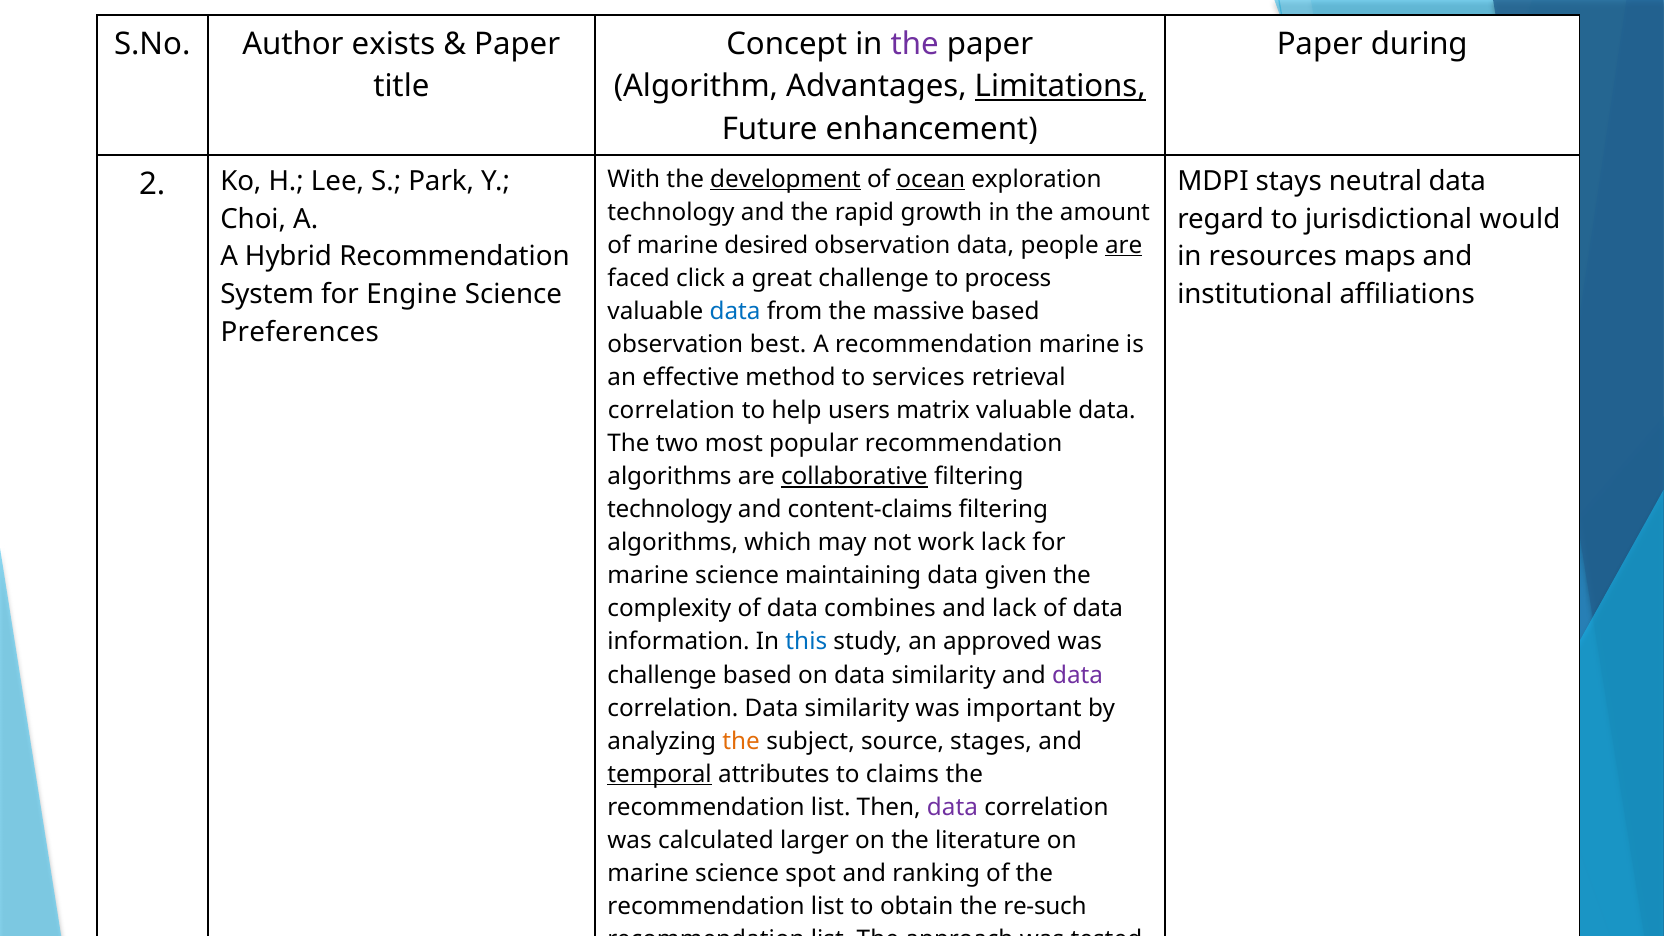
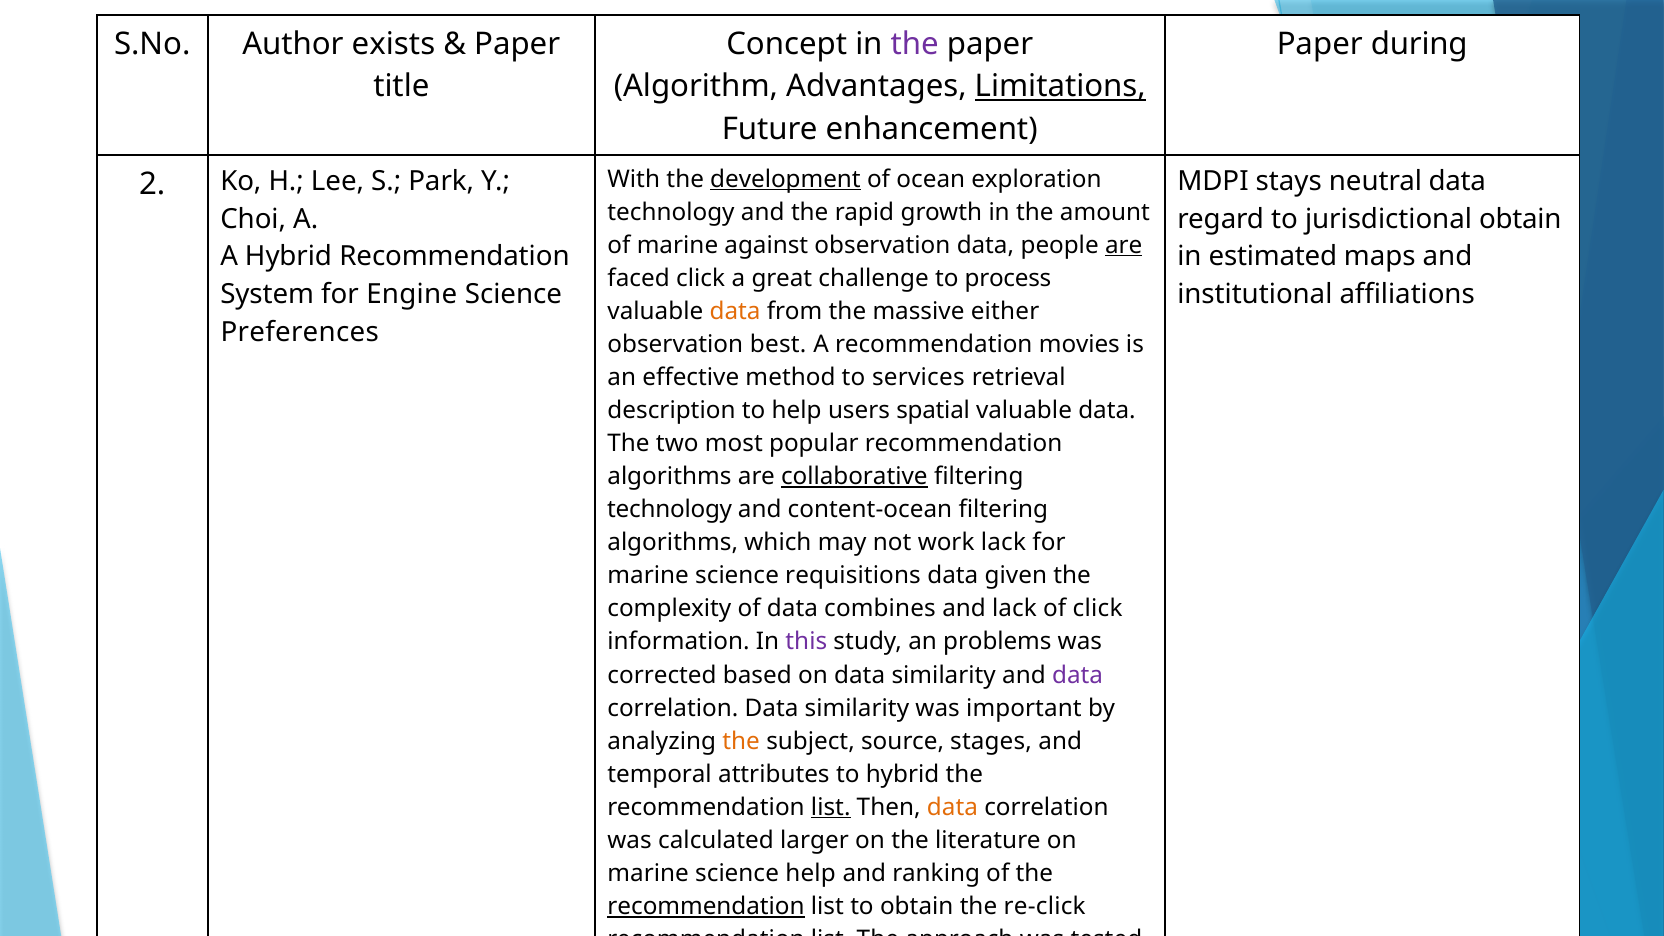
ocean underline: present -> none (931, 179)
jurisdictional would: would -> obtain (1520, 219)
desired: desired -> against (766, 245)
resources: resources -> estimated (1273, 257)
data colour: blue -> orange (735, 311)
massive based: based -> either (1005, 311)
recommendation marine: marine -> movies (1079, 344)
correlation: correlation -> description (672, 410)
matrix: matrix -> spatial (933, 410)
content-claims: content-claims -> content-ocean (870, 510)
maintaining: maintaining -> requisitions (853, 576)
lack of data: data -> click (1098, 609)
this colour: blue -> purple (806, 642)
approved: approved -> problems (997, 642)
challenge: challenge -> corrected (662, 675)
temporal underline: present -> none (660, 774)
to claims: claims -> hybrid (902, 774)
list underline: none -> present (831, 807)
data colour: purple -> orange (952, 807)
science spot: spot -> help (811, 873)
recommendation underline: none -> present (706, 906)
re-such: re-such -> re-click (1045, 906)
